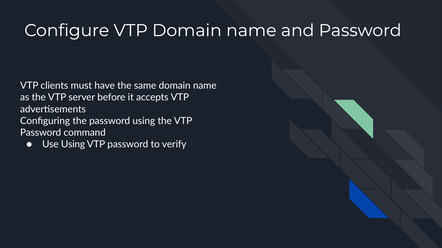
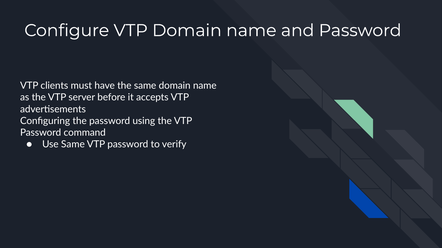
Use Using: Using -> Same (73, 145)
